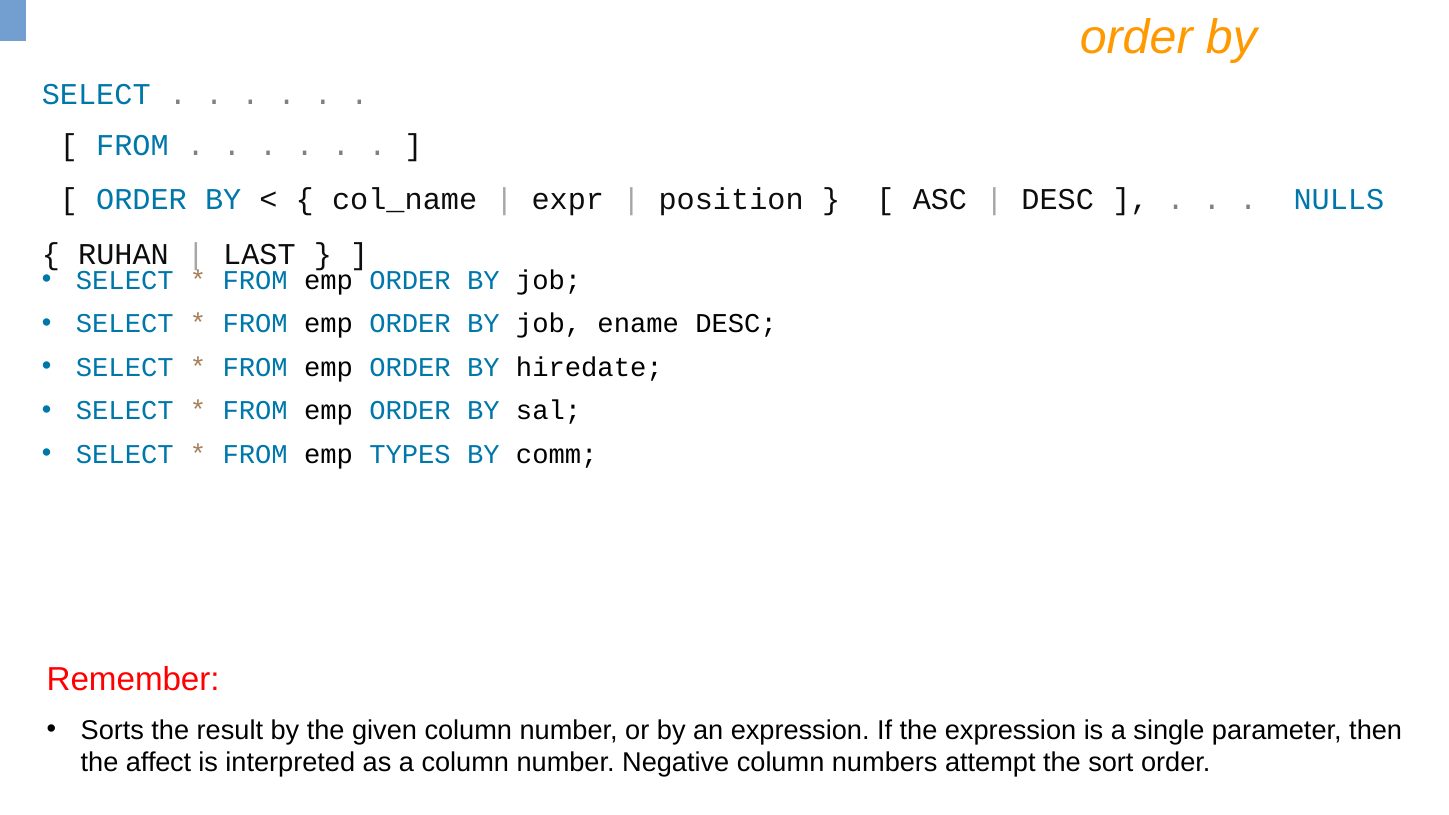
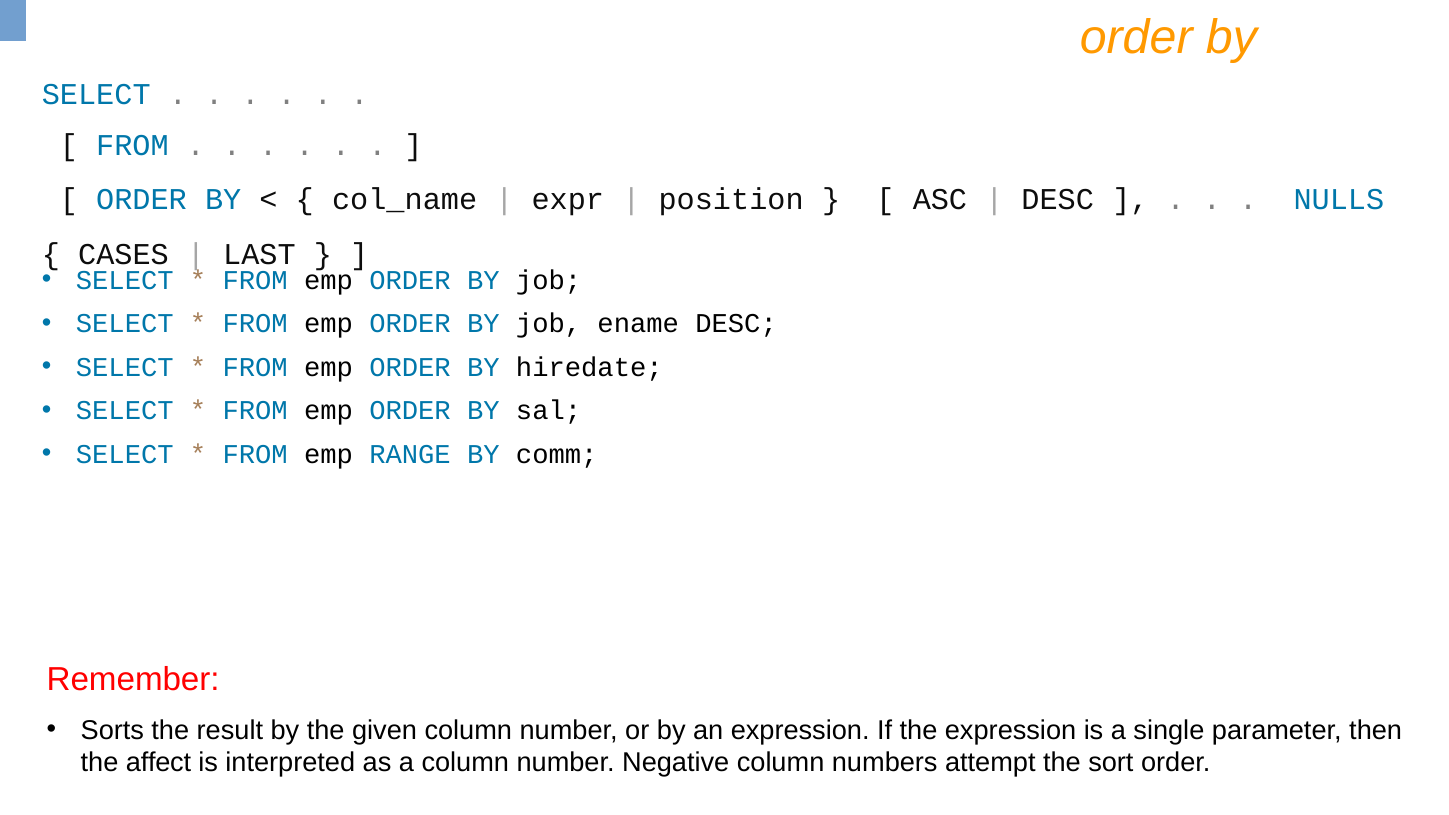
RUHAN: RUHAN -> CASES (123, 254)
TYPES: TYPES -> RANGE (410, 454)
